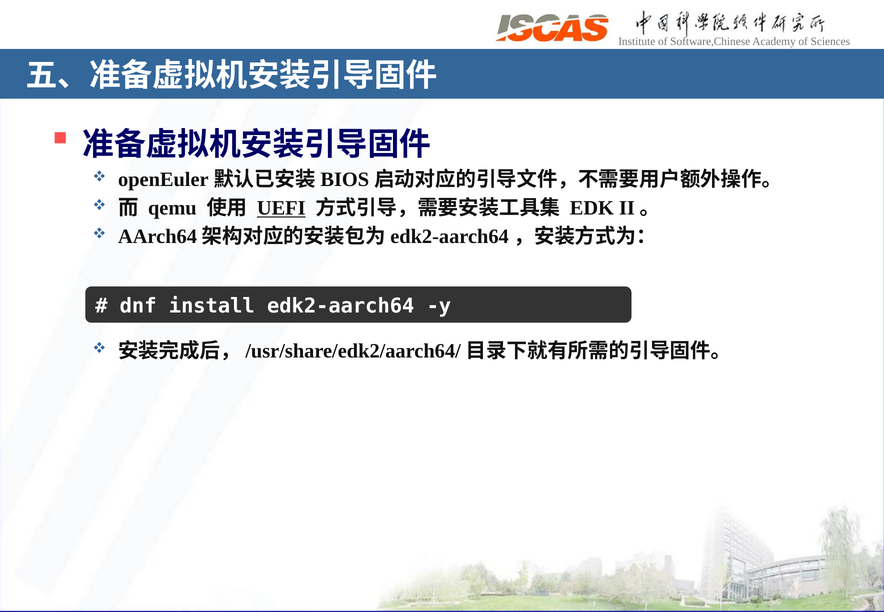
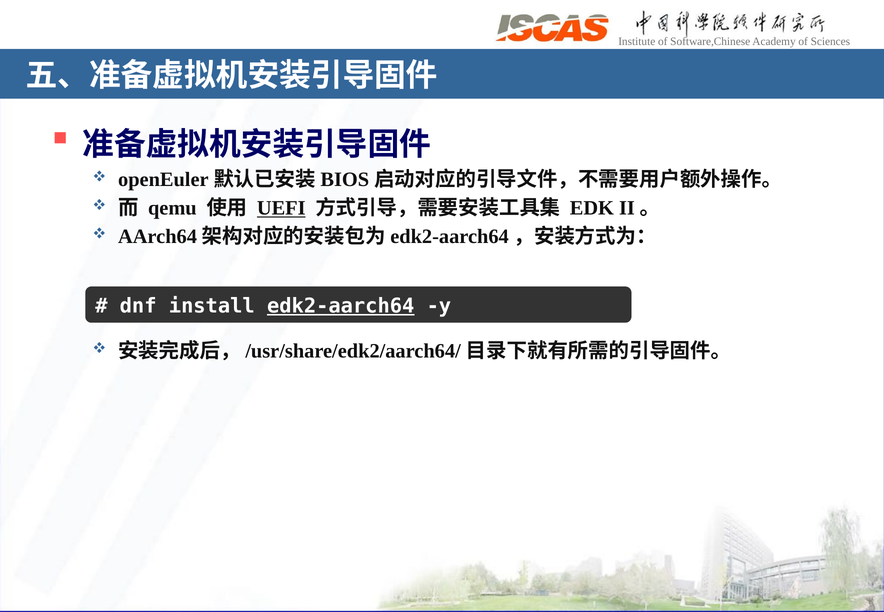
edk2-aarch64 underline: none -> present (341, 306)
